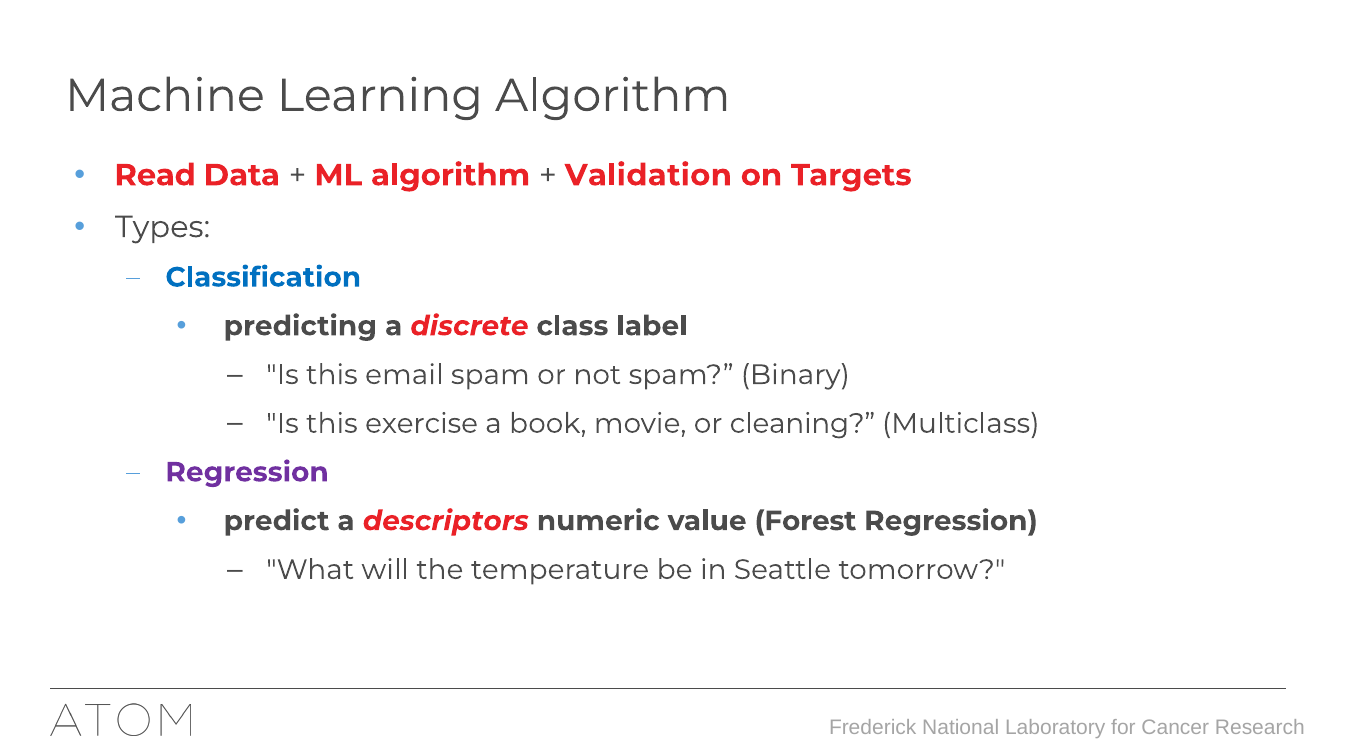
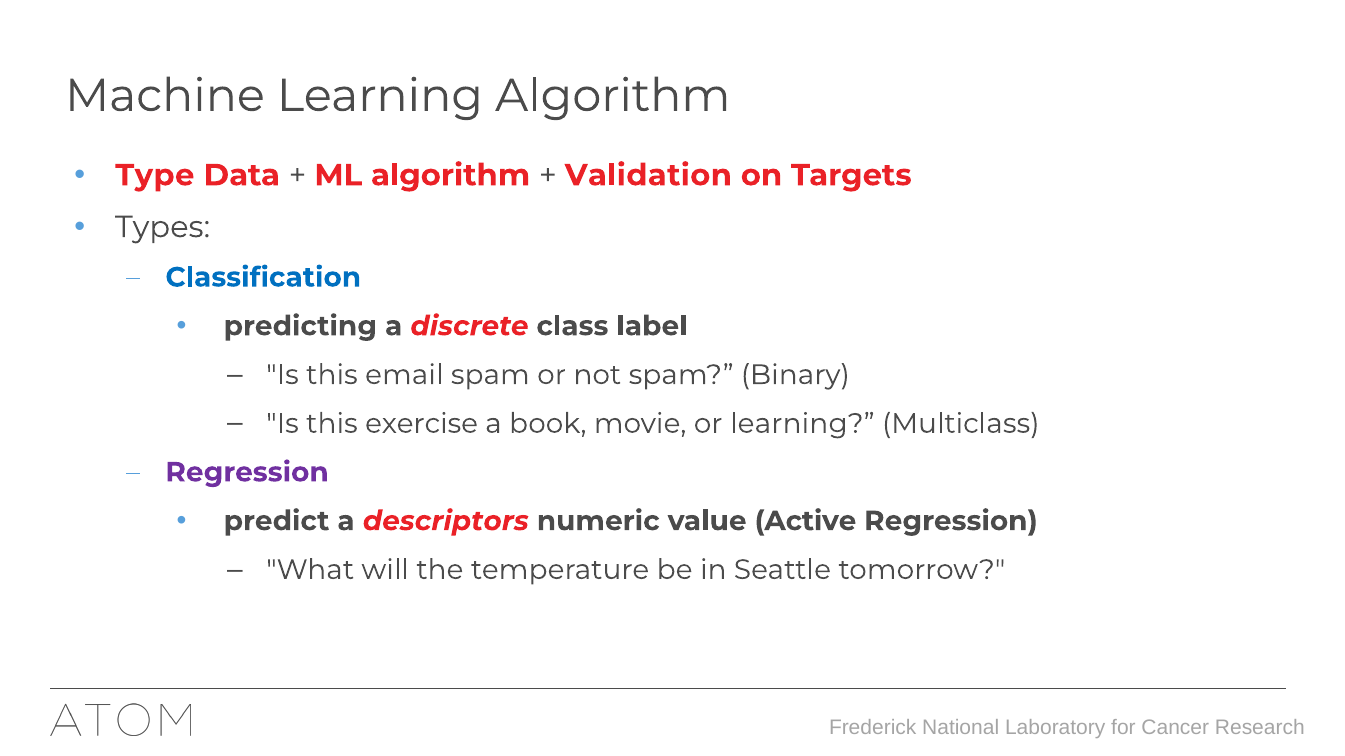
Read: Read -> Type (155, 175)
or cleaning: cleaning -> learning (802, 424)
Forest: Forest -> Active (805, 521)
